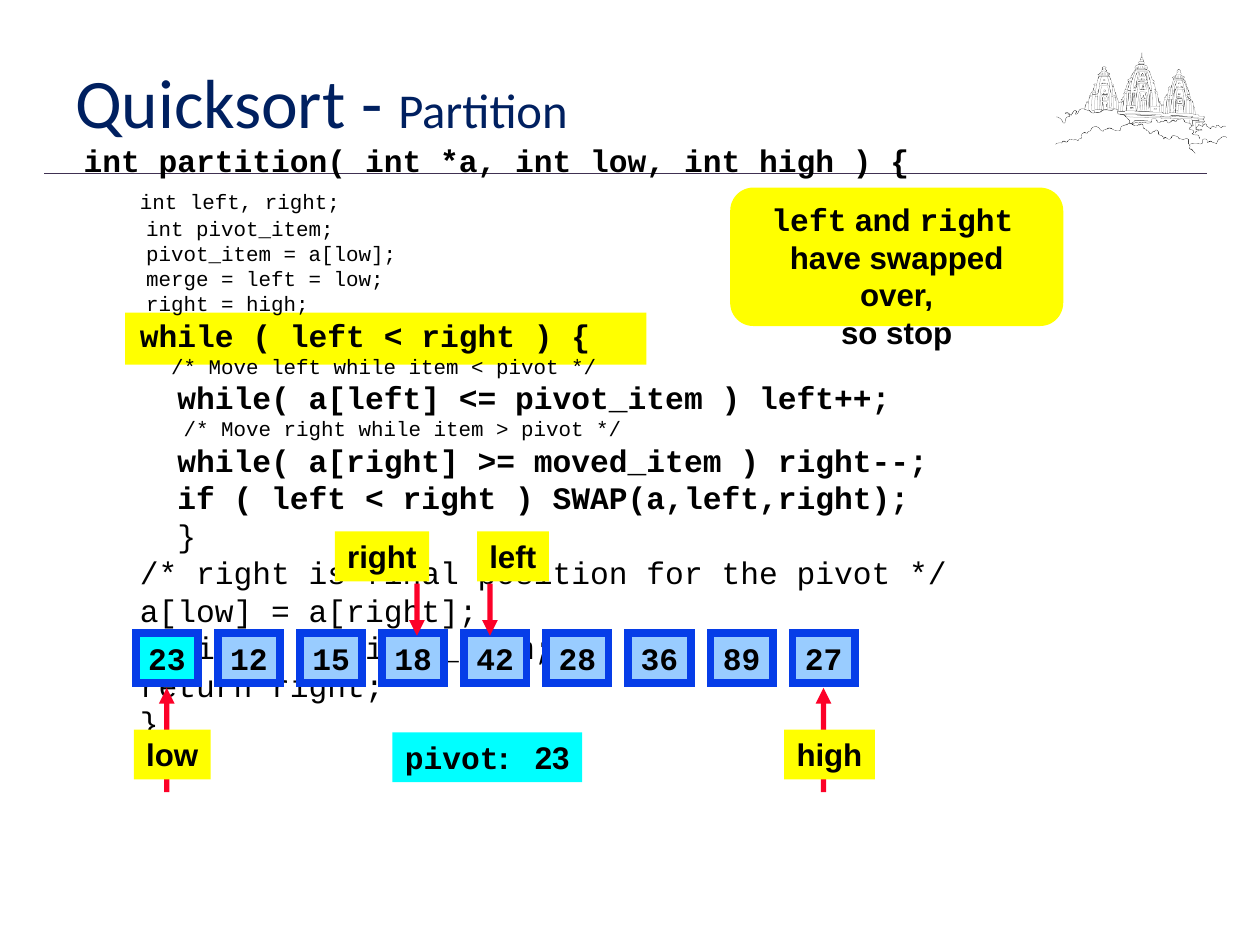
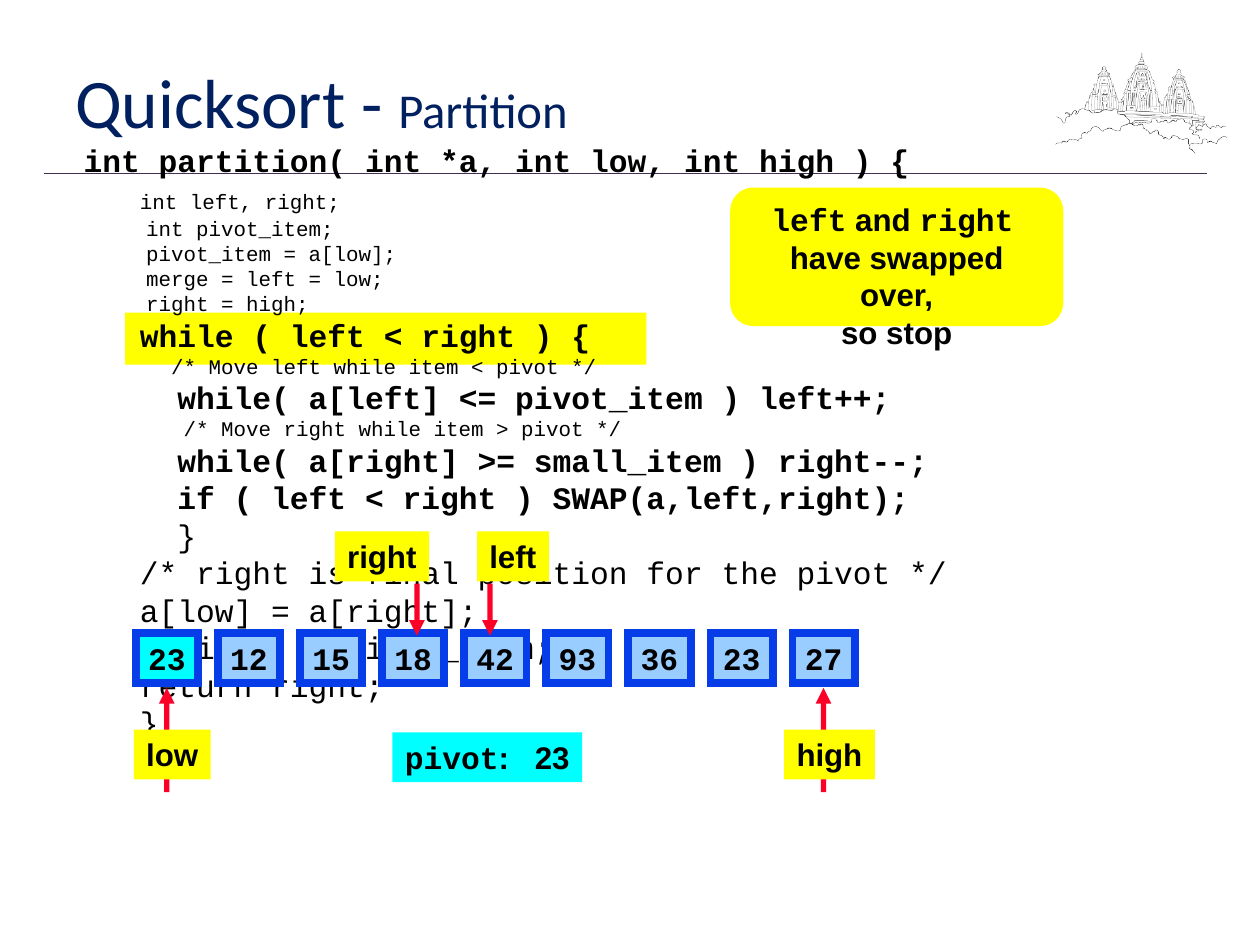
moved_item: moved_item -> small_item (628, 462)
28: 28 -> 93 (577, 660)
36 89: 89 -> 23 (742, 660)
